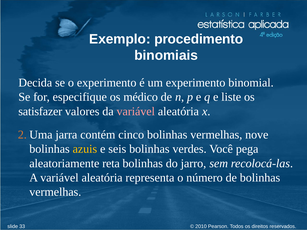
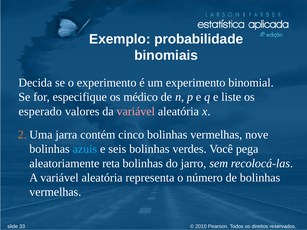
procedimento: procedimento -> probabilidade (199, 39)
satisfazer: satisfazer -> esperado (40, 111)
azuis colour: yellow -> light blue (85, 149)
